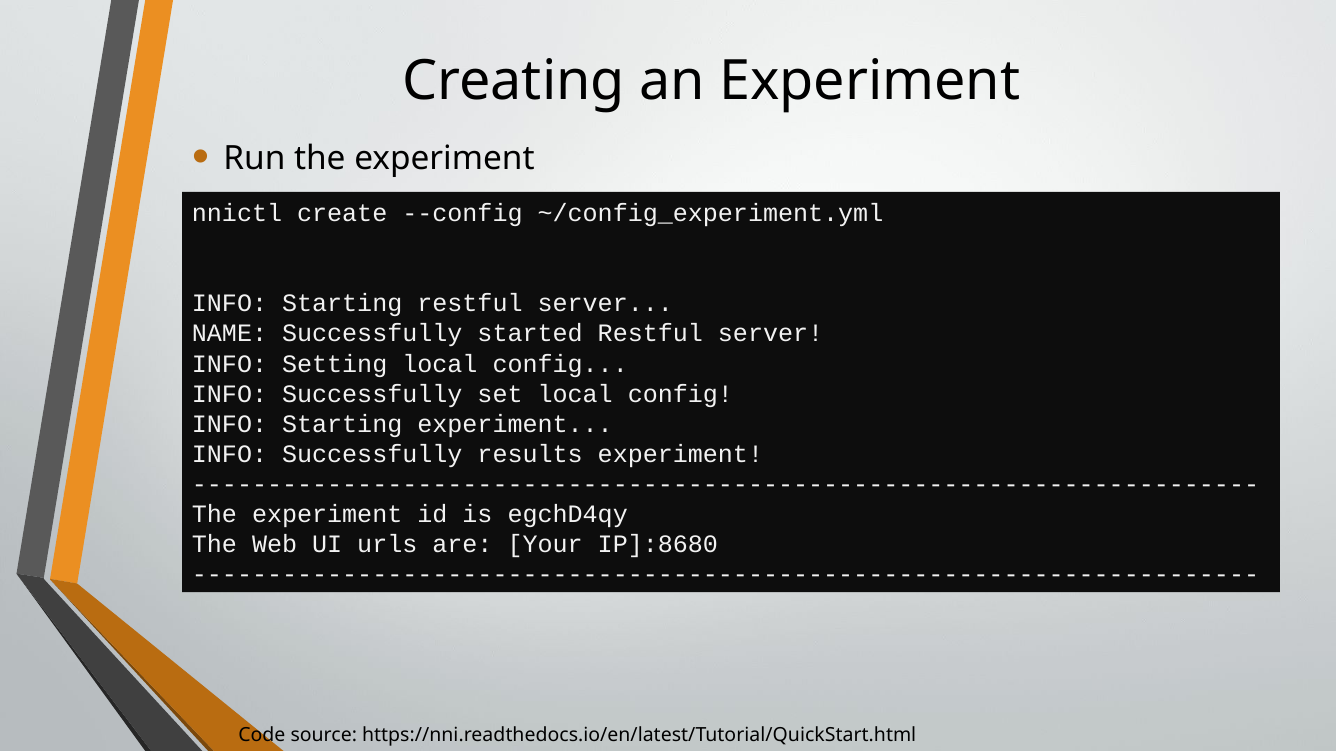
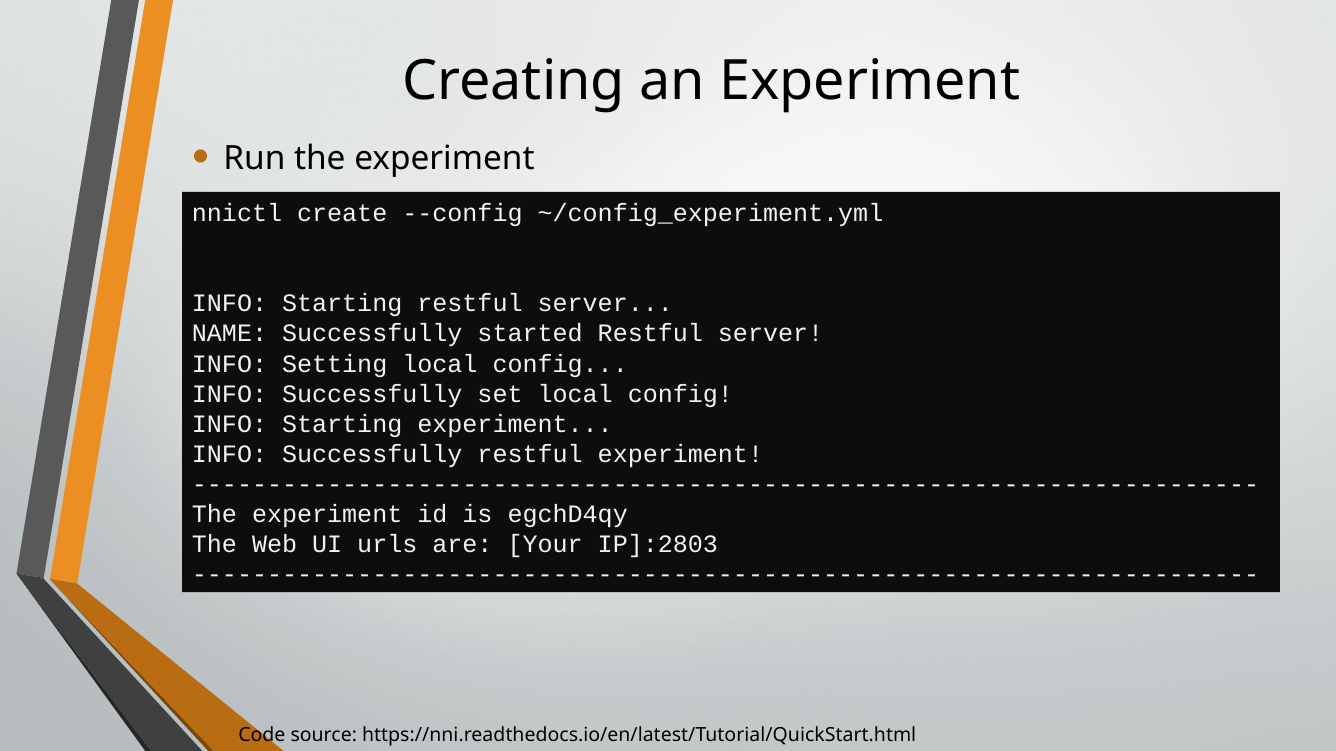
Successfully results: results -> restful (530, 454)
IP]:8680: IP]:8680 -> IP]:2803 (658, 544)
